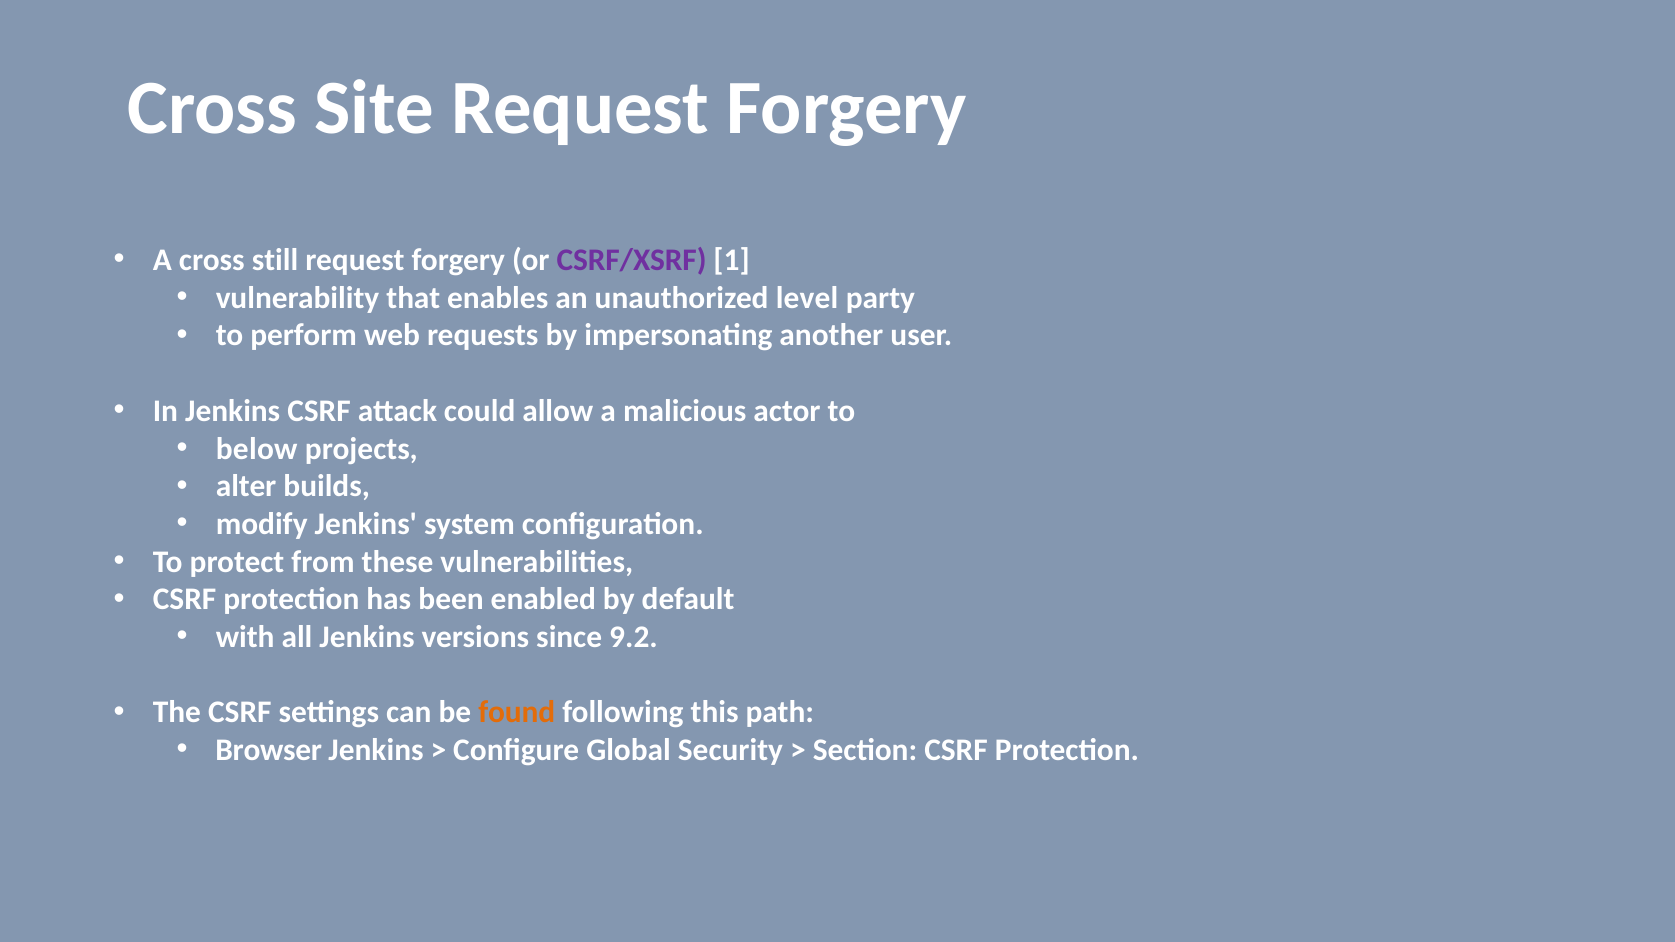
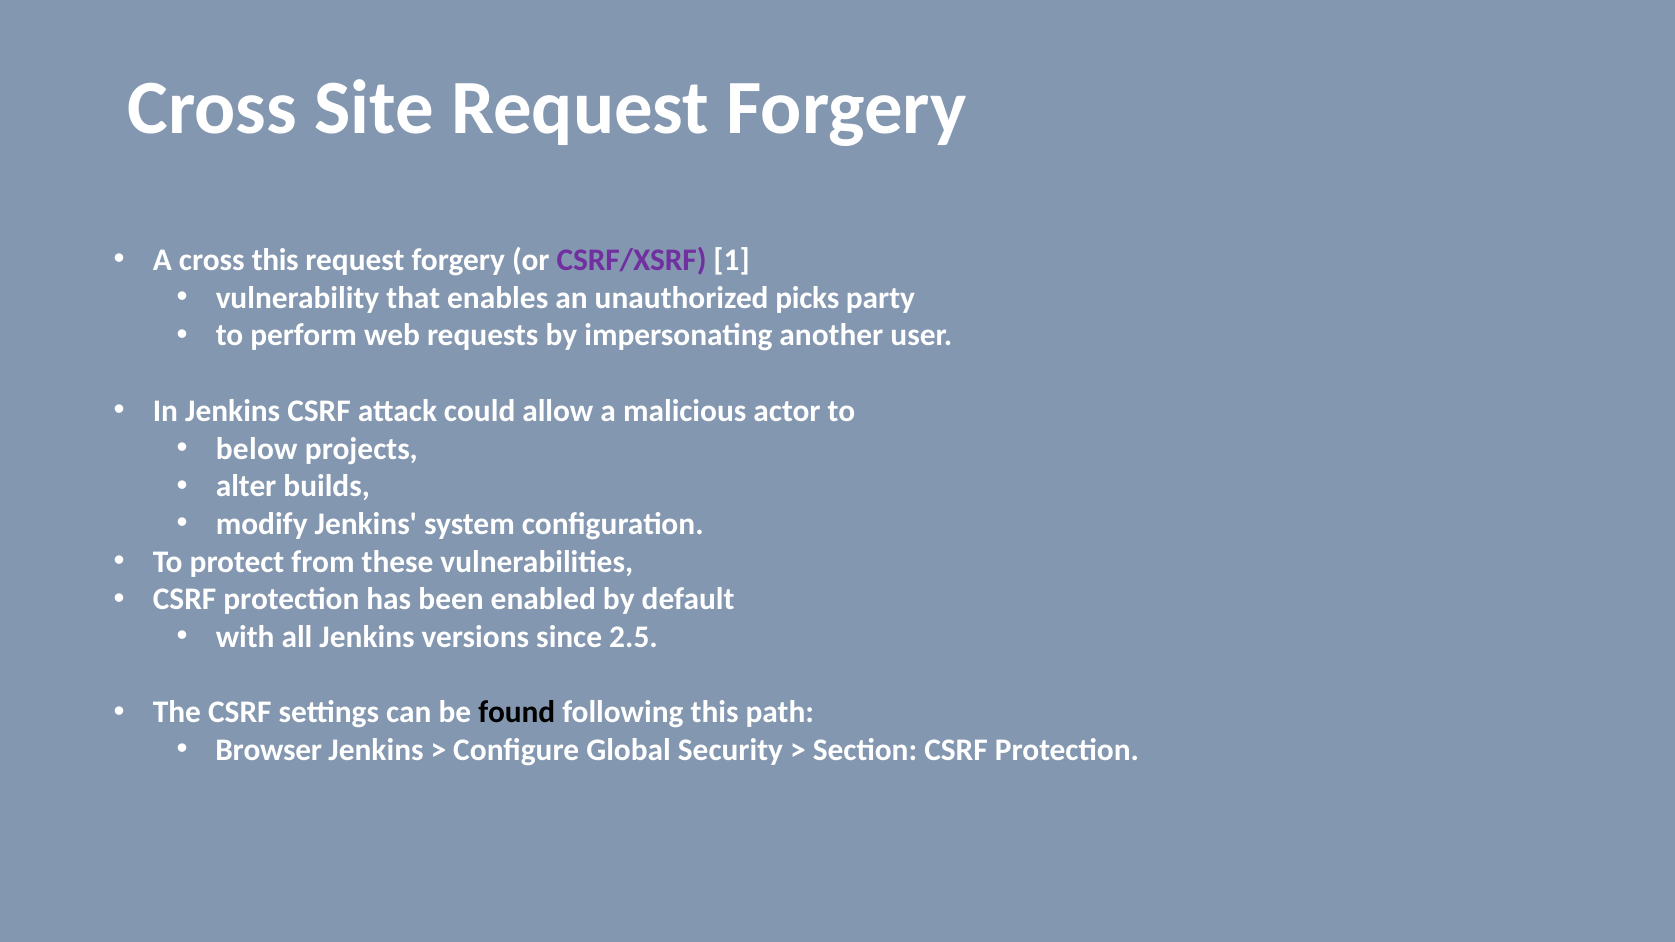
cross still: still -> this (275, 260)
level: level -> picks (807, 298)
9.2: 9.2 -> 2.5 (633, 637)
found colour: orange -> black (517, 713)
